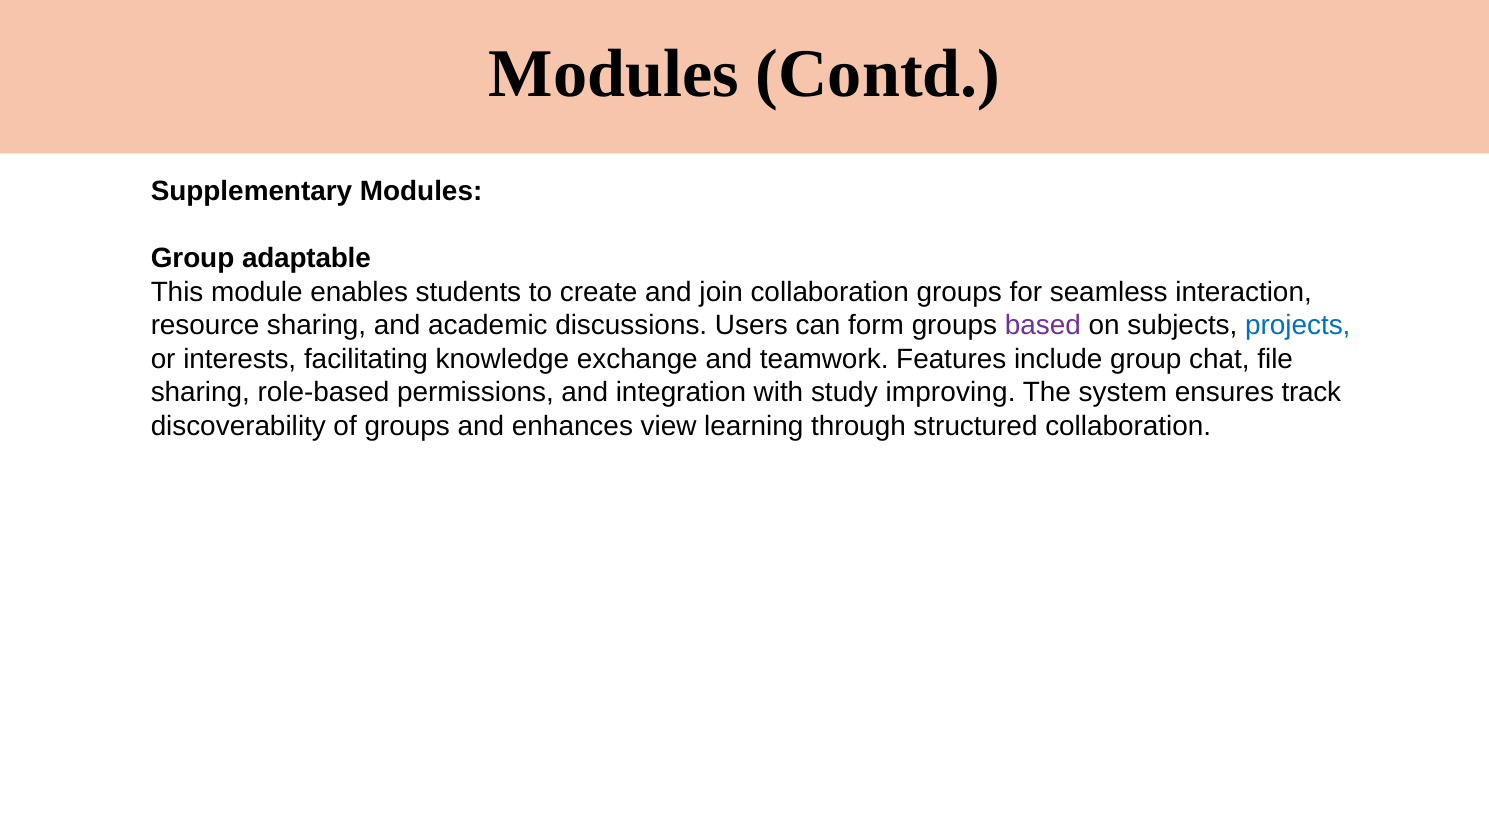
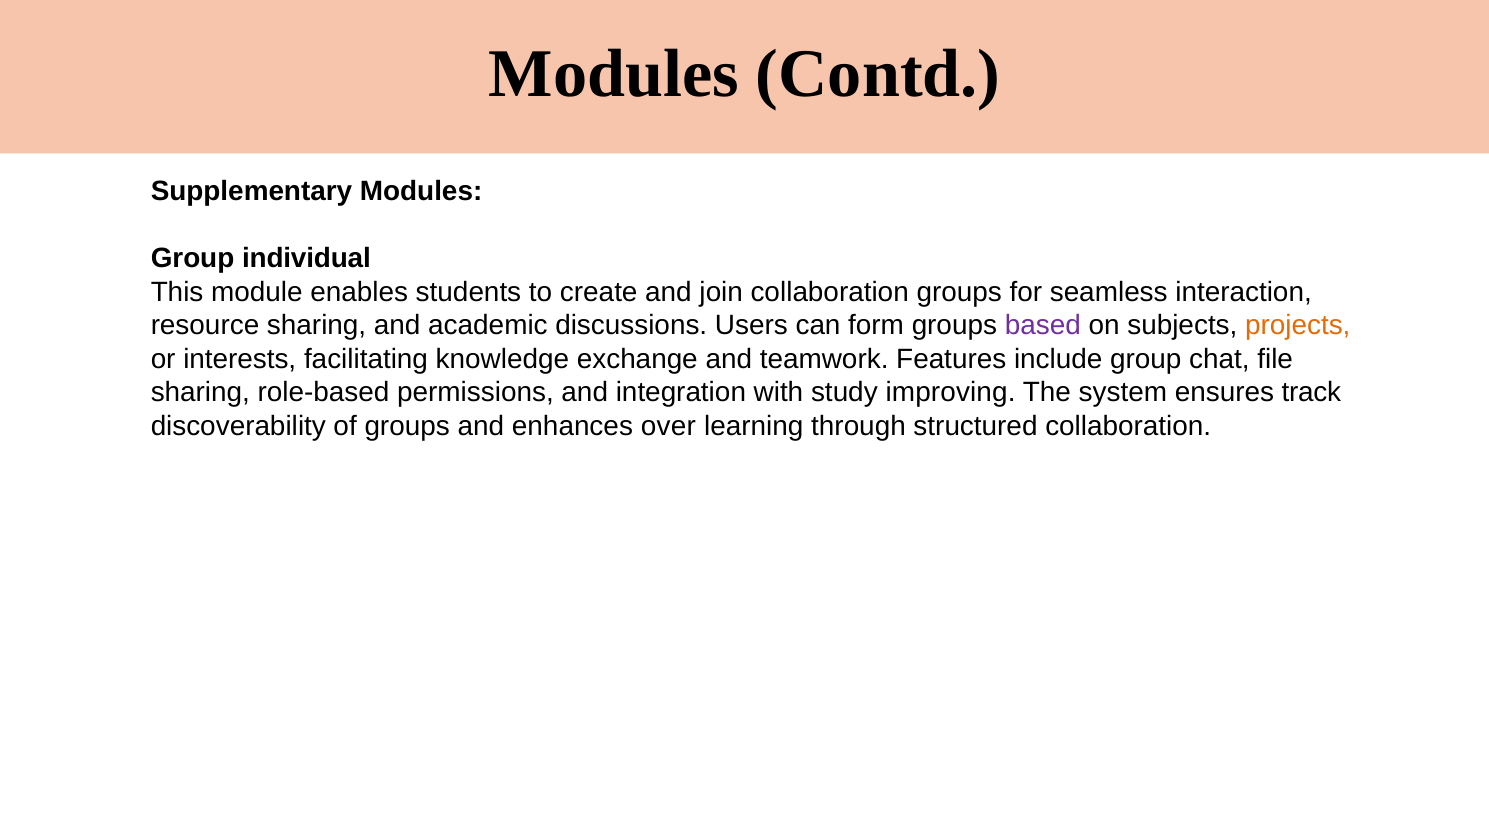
adaptable: adaptable -> individual (306, 259)
projects colour: blue -> orange (1298, 326)
view: view -> over (668, 426)
